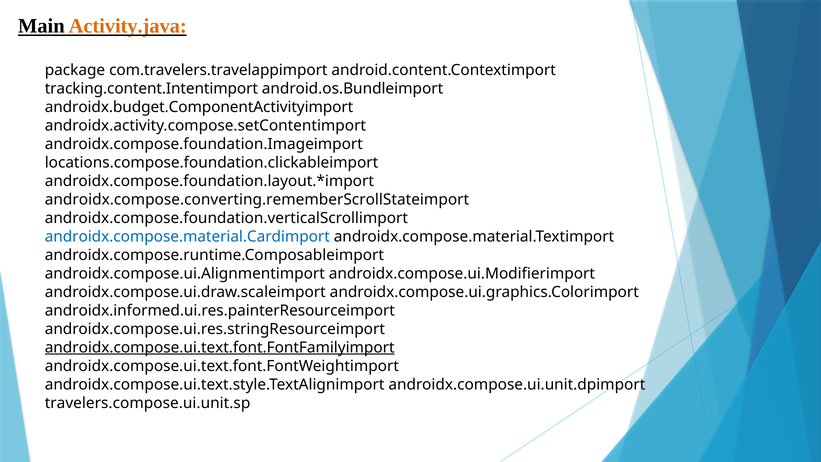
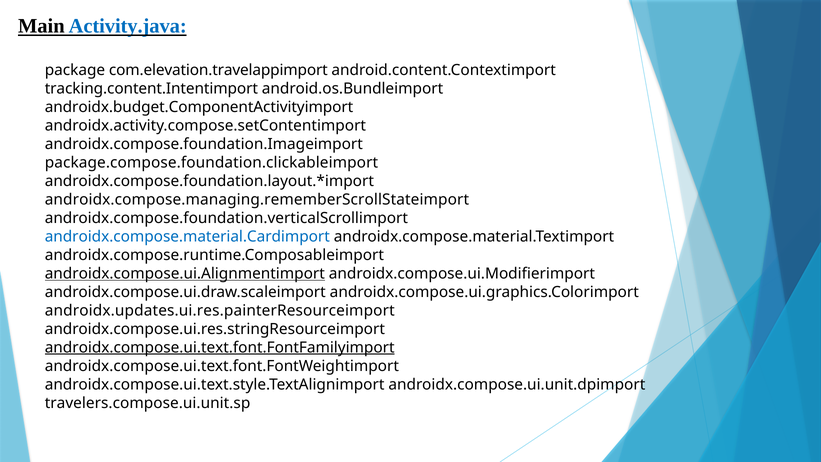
Activity.java colour: orange -> blue (128, 26)
com.travelers.travelappimport: com.travelers.travelappimport -> com.elevation.travelappimport (218, 70)
locations.compose.foundation.clickableimport: locations.compose.foundation.clickableimport -> package.compose.foundation.clickableimport (211, 163)
androidx.compose.converting.rememberScrollStateimport: androidx.compose.converting.rememberScrollStateimport -> androidx.compose.managing.rememberScrollStateimport (257, 200)
androidx.compose.ui.Alignmentimport underline: none -> present (185, 273)
androidx.informed.ui.res.painterResourceimport: androidx.informed.ui.res.painterResourceimport -> androidx.updates.ui.res.painterResourceimport (220, 310)
